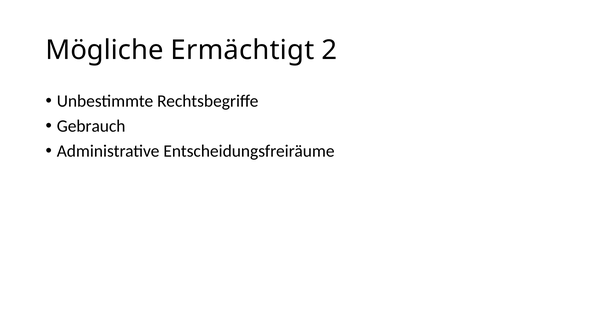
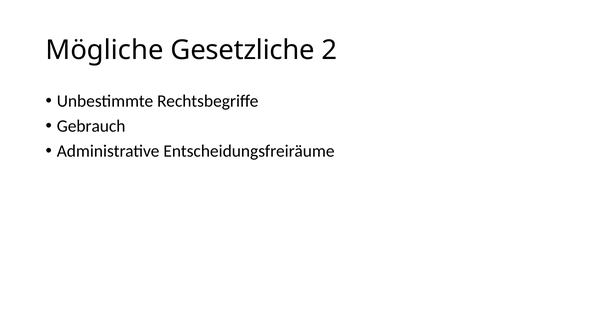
Ermächtigt: Ermächtigt -> Gesetzliche (243, 50)
